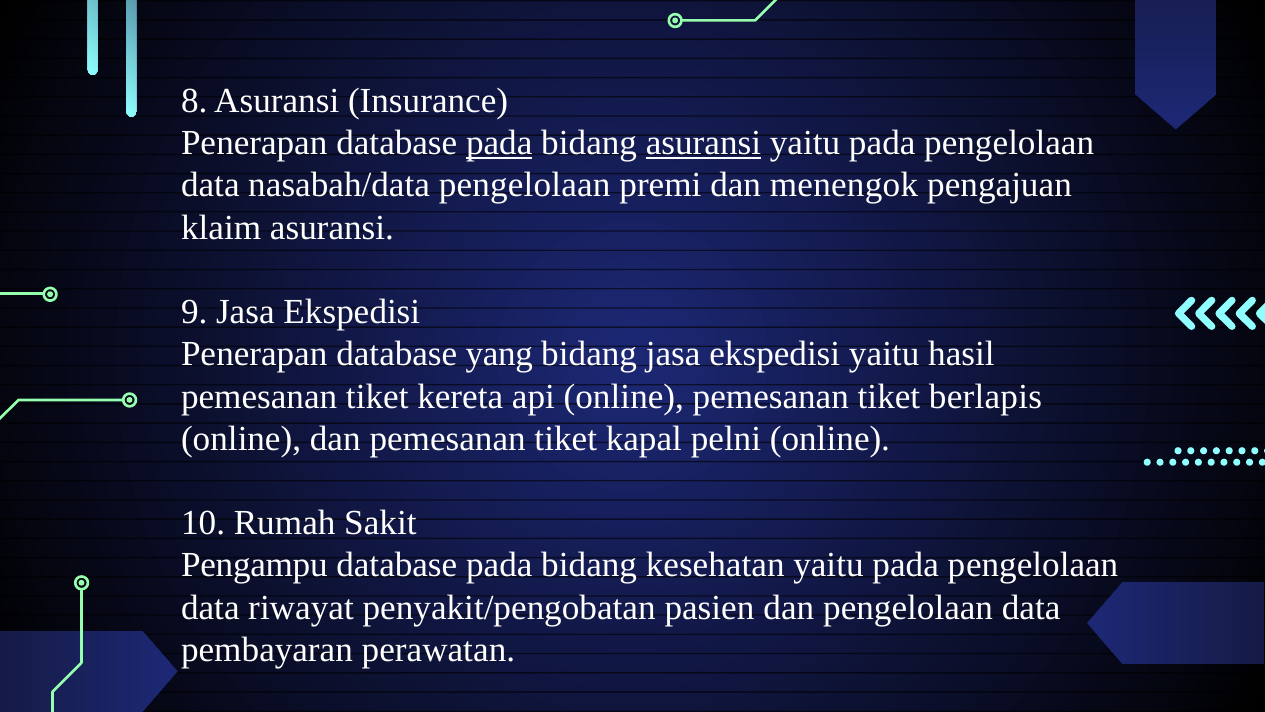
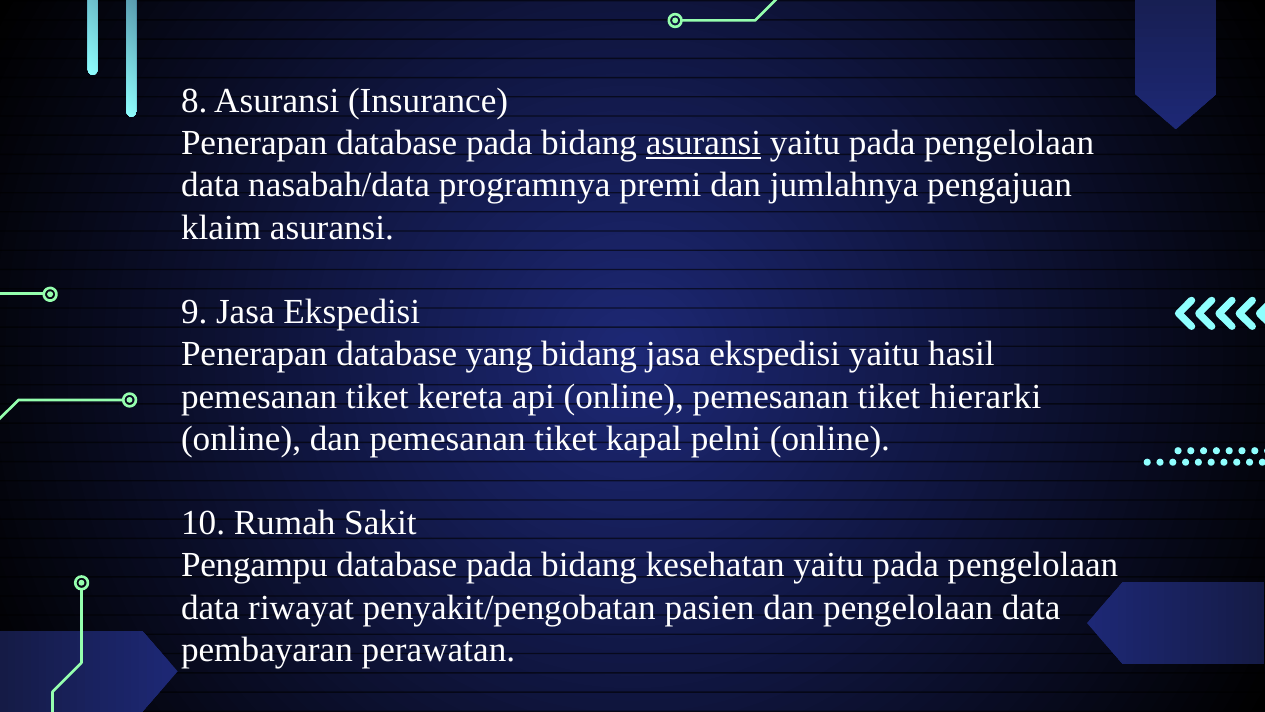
pada underline: present -> none (499, 143)
nasabah/data pengelolaan: pengelolaan -> programnya (525, 185)
menengok: menengok -> jumlahnya (844, 185)
berlapis: berlapis -> hierarki (985, 396)
